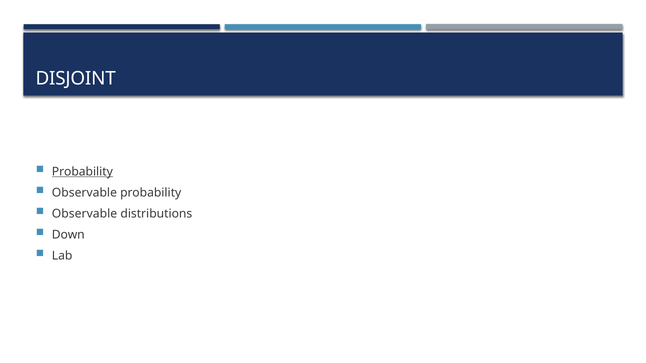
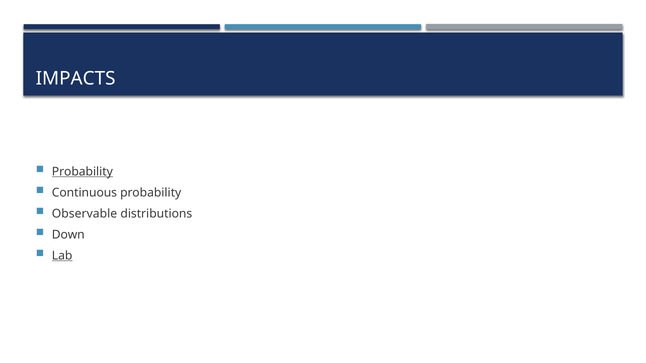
DISJOINT: DISJOINT -> IMPACTS (76, 78)
Observable: Observable -> Continuous (84, 193)
Lab underline: none -> present (62, 256)
